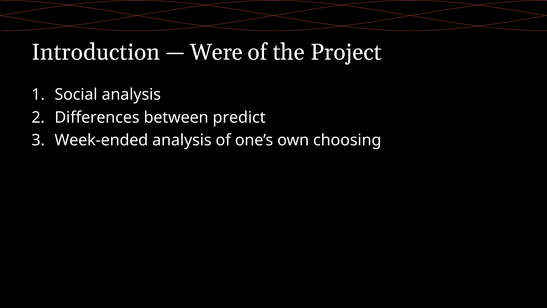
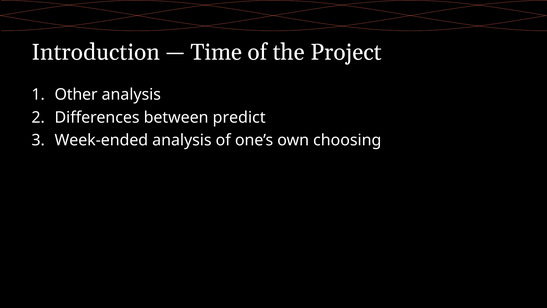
Were: Were -> Time (216, 52)
Social: Social -> Other (76, 94)
